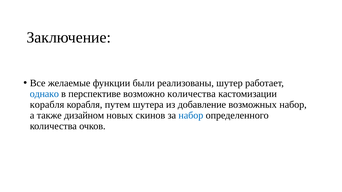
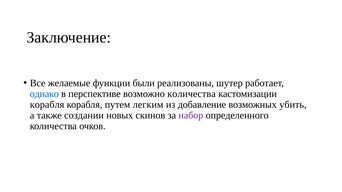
шутера: шутера -> легким (148, 105)
возможных набор: набор -> убить (293, 105)
дизайном: дизайном -> создании (84, 116)
набор colour: blue -> purple (191, 116)
